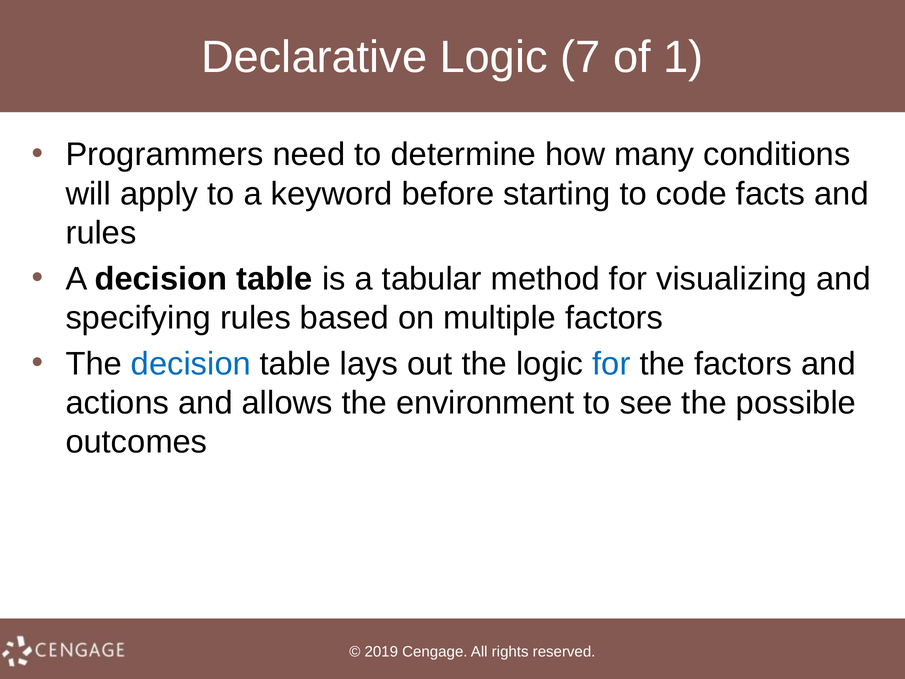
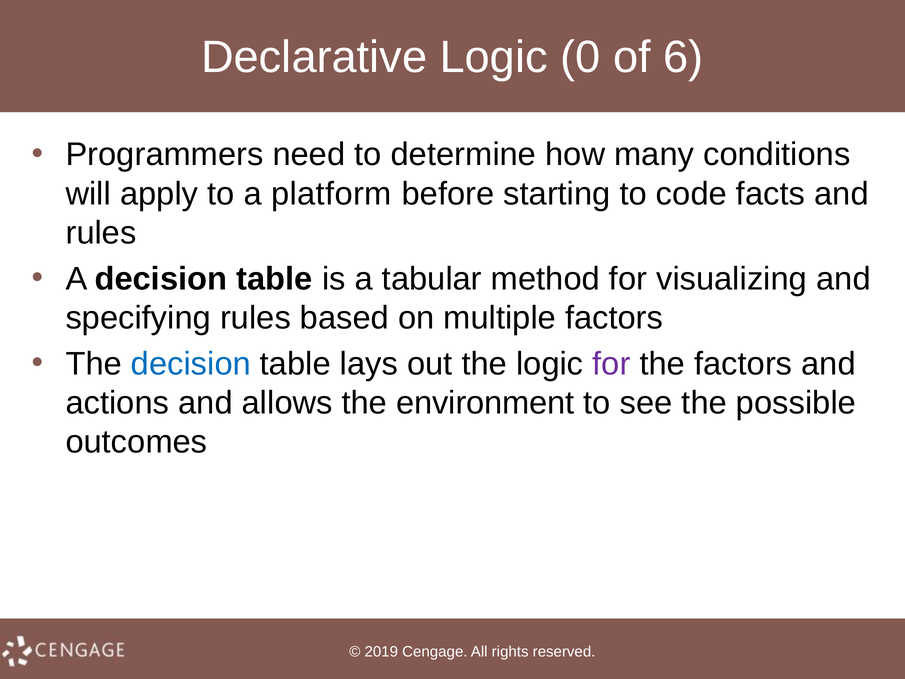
7: 7 -> 0 (580, 57)
1: 1 -> 6 (683, 57)
keyword: keyword -> platform (332, 194)
for colour: blue -> purple (611, 364)
